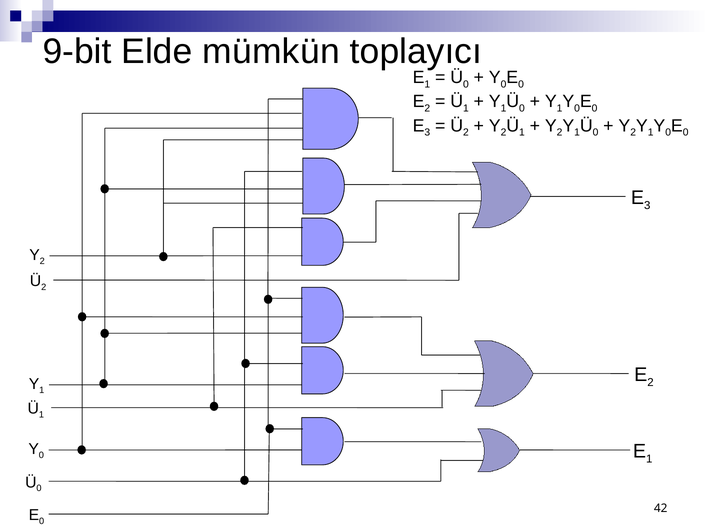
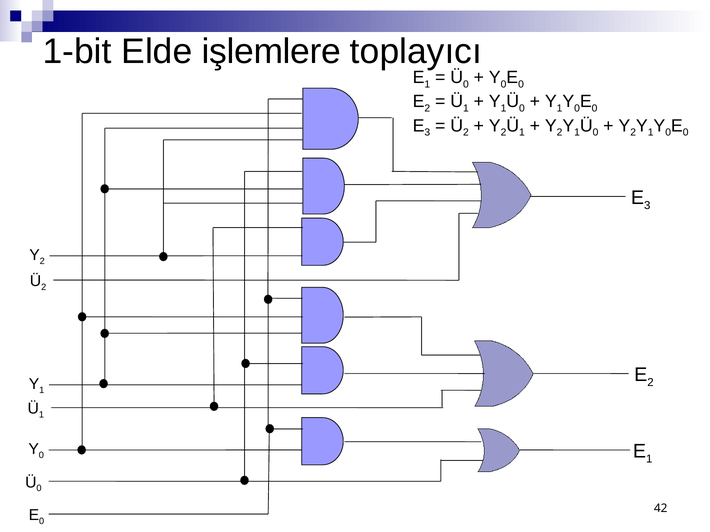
9-bit: 9-bit -> 1-bit (77, 51)
mümkün: mümkün -> işlemlere (271, 51)
